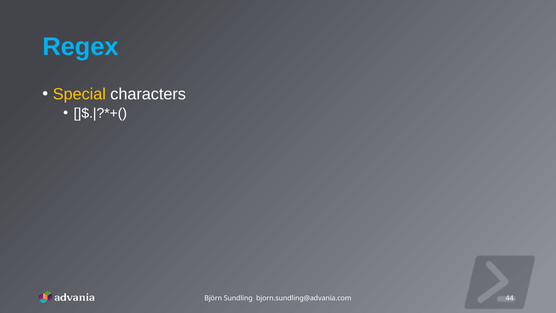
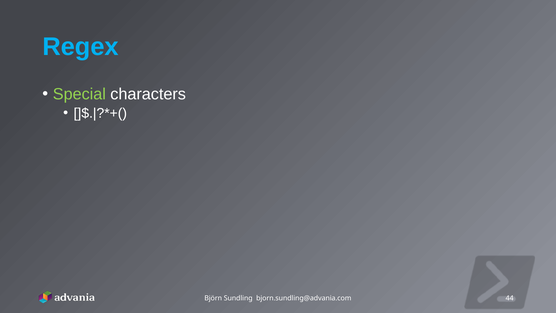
Special colour: yellow -> light green (79, 94)
